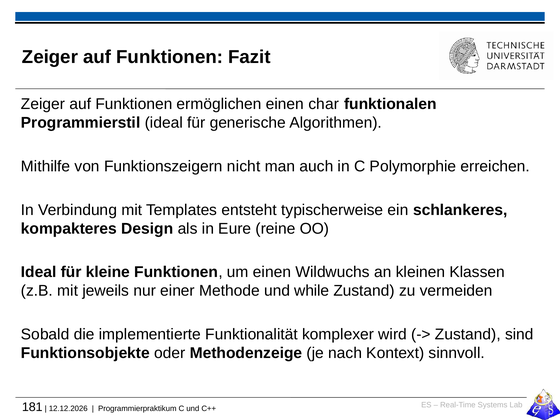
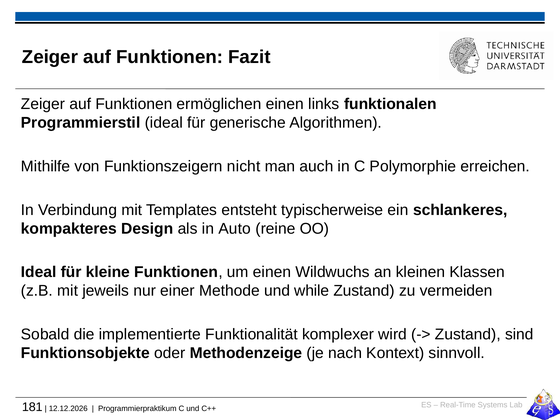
char: char -> links (324, 104)
Eure: Eure -> Auto (235, 229)
